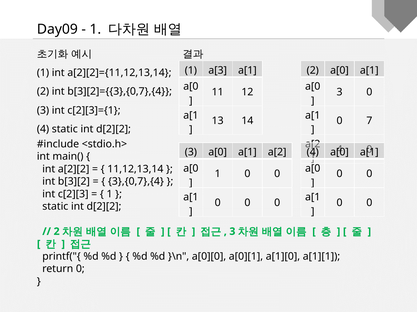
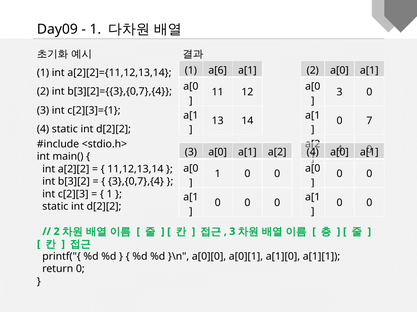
a[3: a[3 -> a[6 (218, 70)
